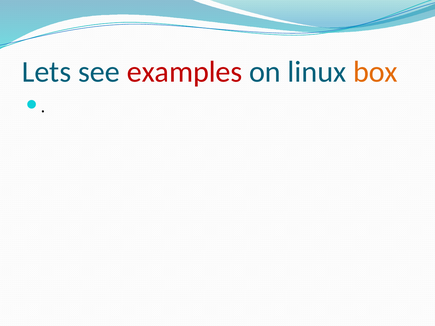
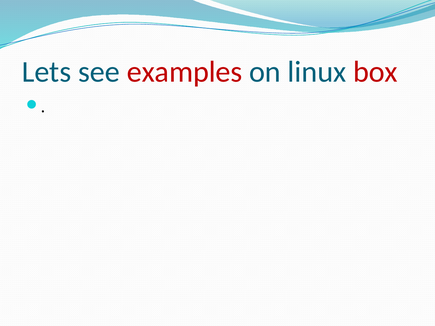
box colour: orange -> red (375, 72)
